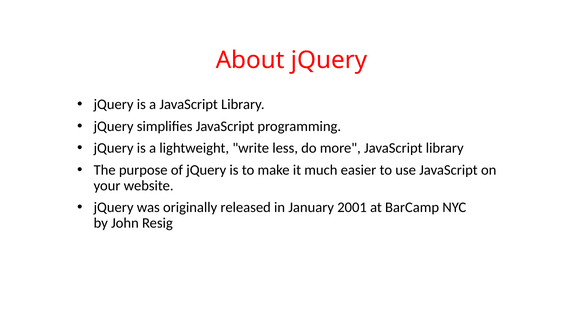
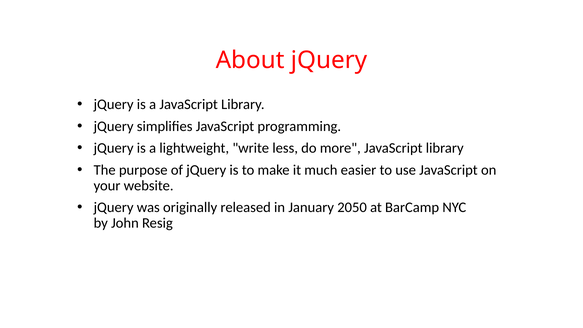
2001: 2001 -> 2050 (352, 207)
